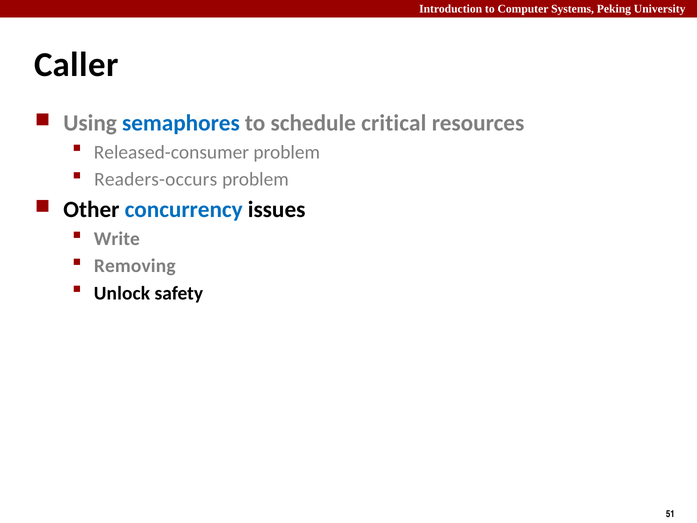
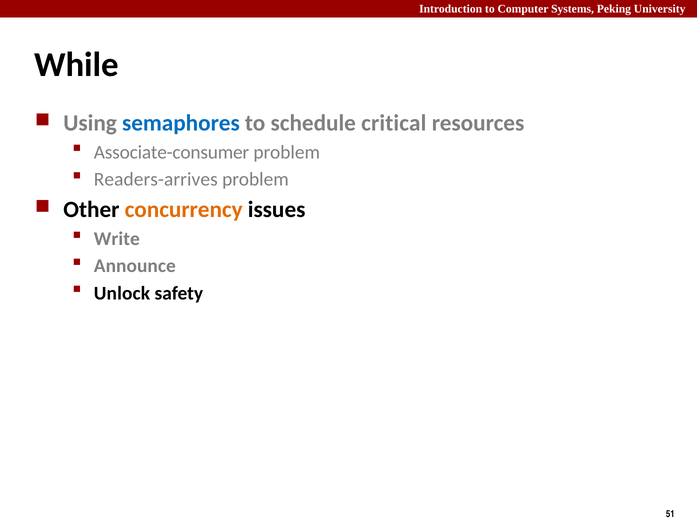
Caller: Caller -> While (77, 65)
Released-consumer: Released-consumer -> Associate-consumer (172, 152)
Readers-occurs: Readers-occurs -> Readers-arrives (156, 179)
concurrency colour: blue -> orange (184, 210)
Removing: Removing -> Announce (135, 266)
